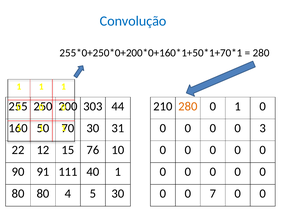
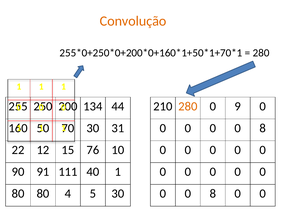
Convolução colour: blue -> orange (133, 21)
303: 303 -> 134 (93, 106)
1: 1 -> 9 (238, 106)
3: 3 -> 8 (263, 128)
7: 7 -> 8 (213, 194)
